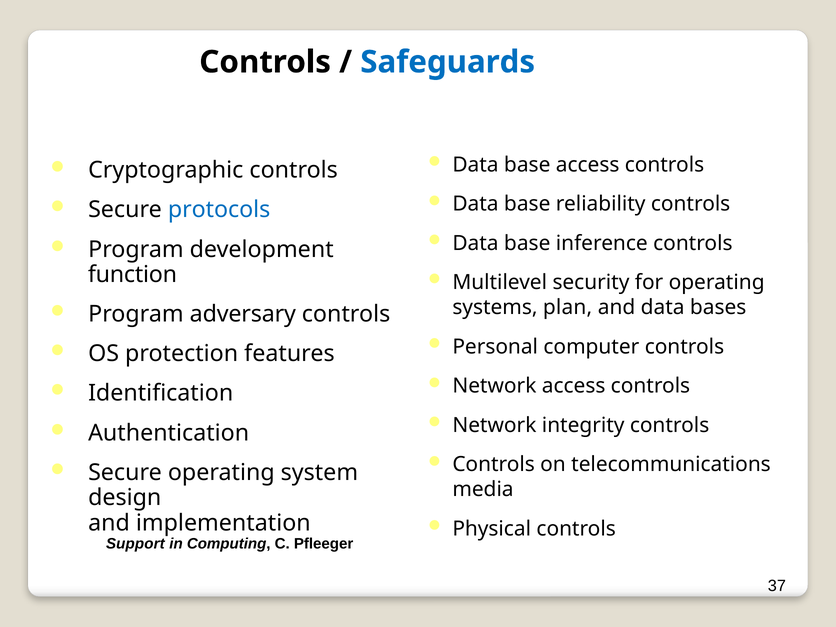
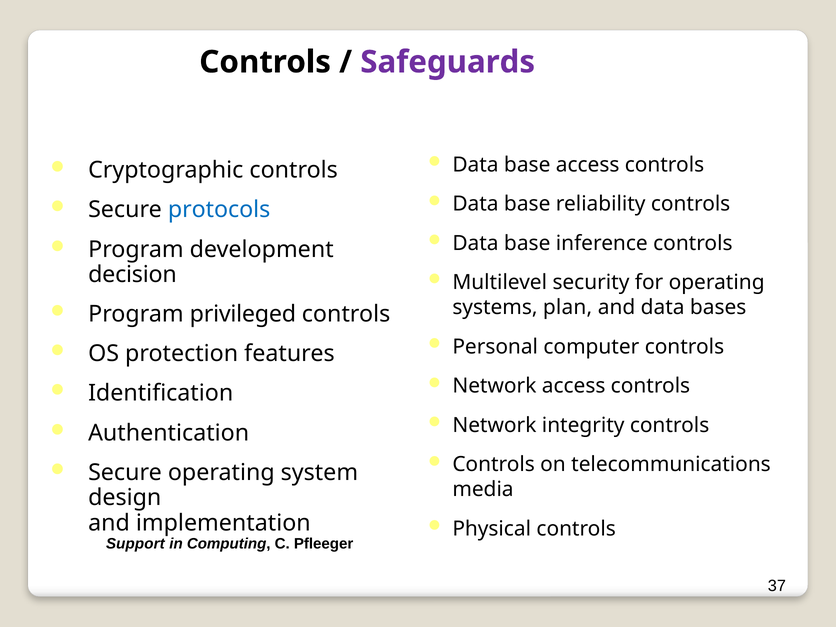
Safeguards colour: blue -> purple (448, 62)
function: function -> decision (132, 275)
adversary: adversary -> privileged (243, 314)
